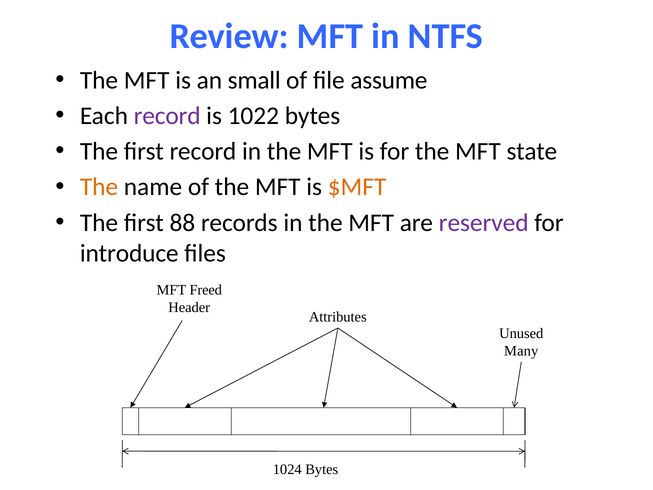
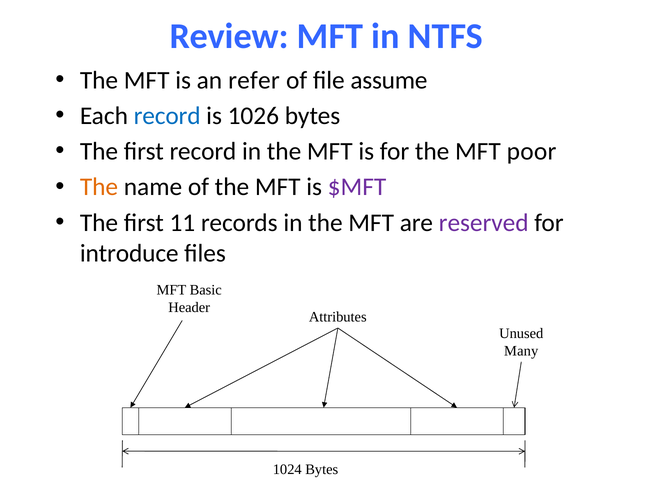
small: small -> refer (254, 80)
record colour: purple -> blue (167, 116)
1022: 1022 -> 1026 (253, 116)
state: state -> poor (532, 151)
$MFT colour: orange -> purple (357, 187)
88: 88 -> 11 (182, 223)
Freed: Freed -> Basic (206, 290)
